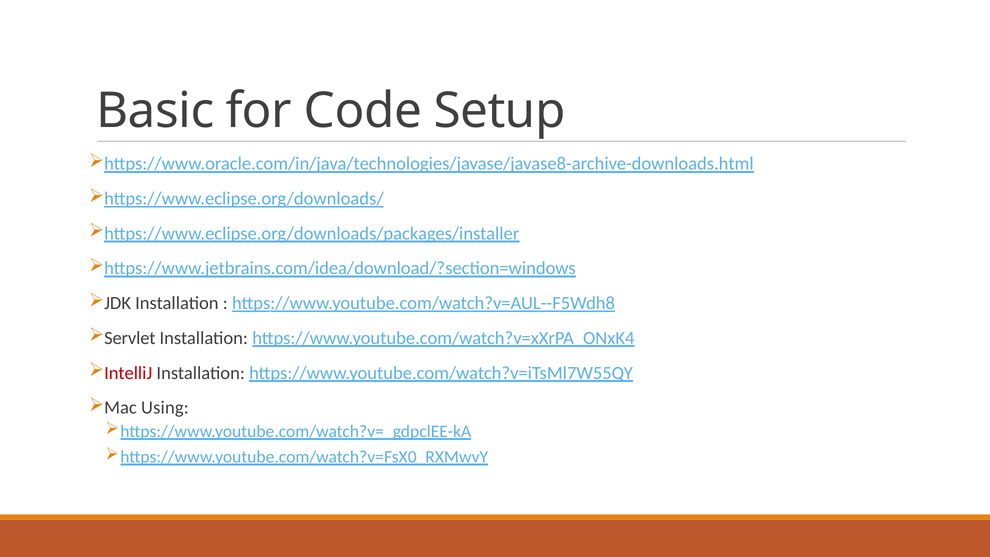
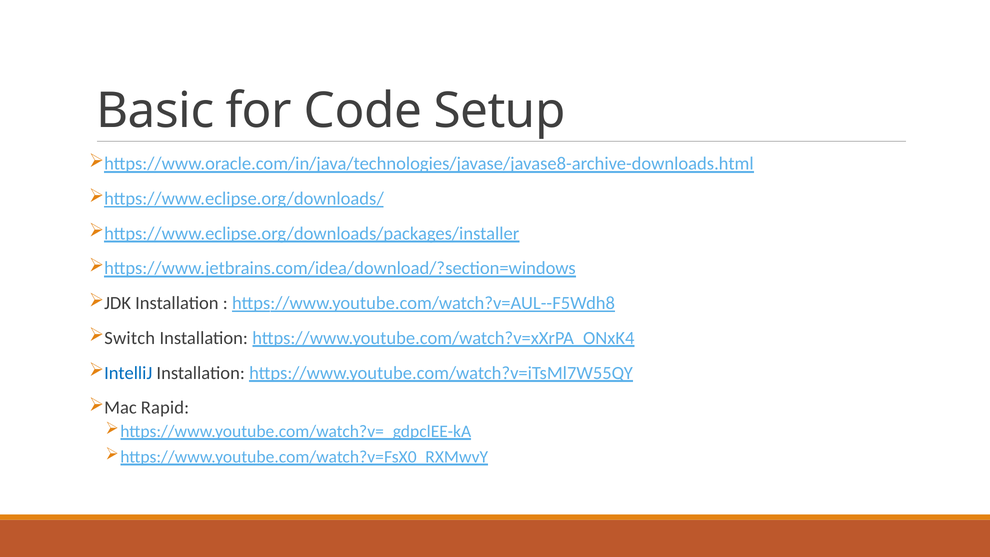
Servlet: Servlet -> Switch (130, 338)
IntelliJ colour: red -> blue (128, 373)
Using: Using -> Rapid (165, 407)
